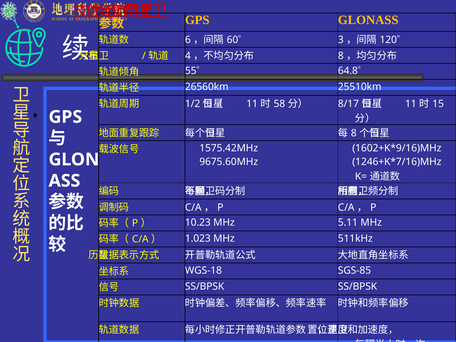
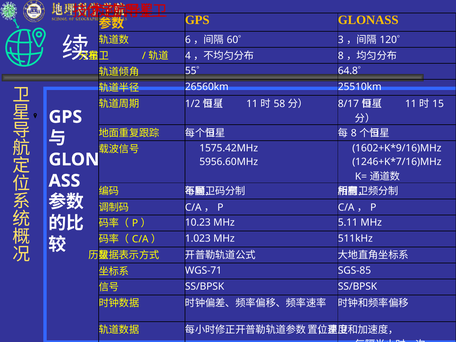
9675.60MHz: 9675.60MHz -> 5956.60MHz (229, 162)
WGS-18: WGS-18 -> WGS-71 (203, 270)
